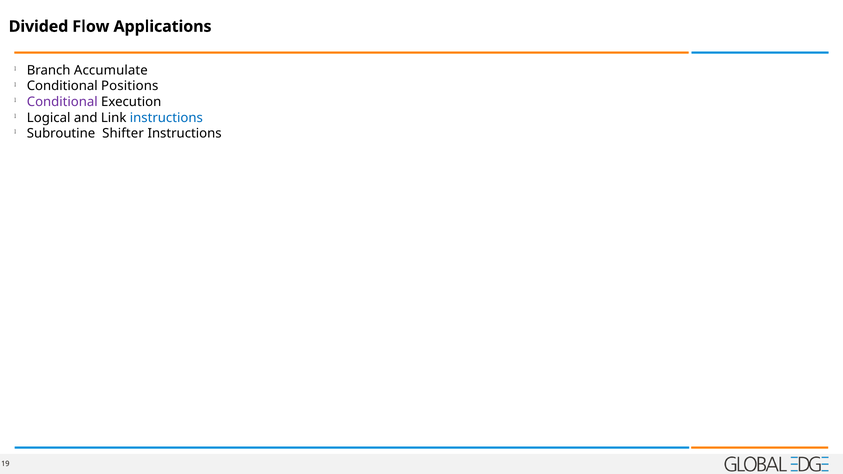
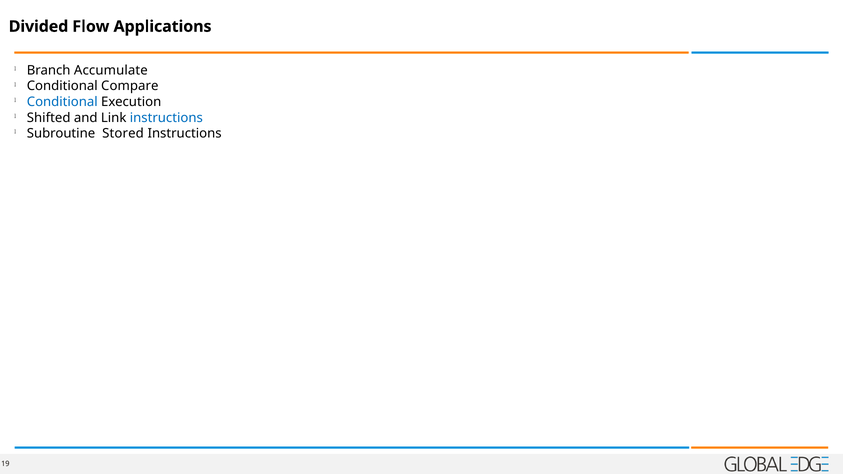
Positions: Positions -> Compare (130, 86)
Conditional colour: purple -> blue (62, 102)
Logical: Logical -> Shifted (49, 118)
Shifter: Shifter -> Stored (123, 134)
